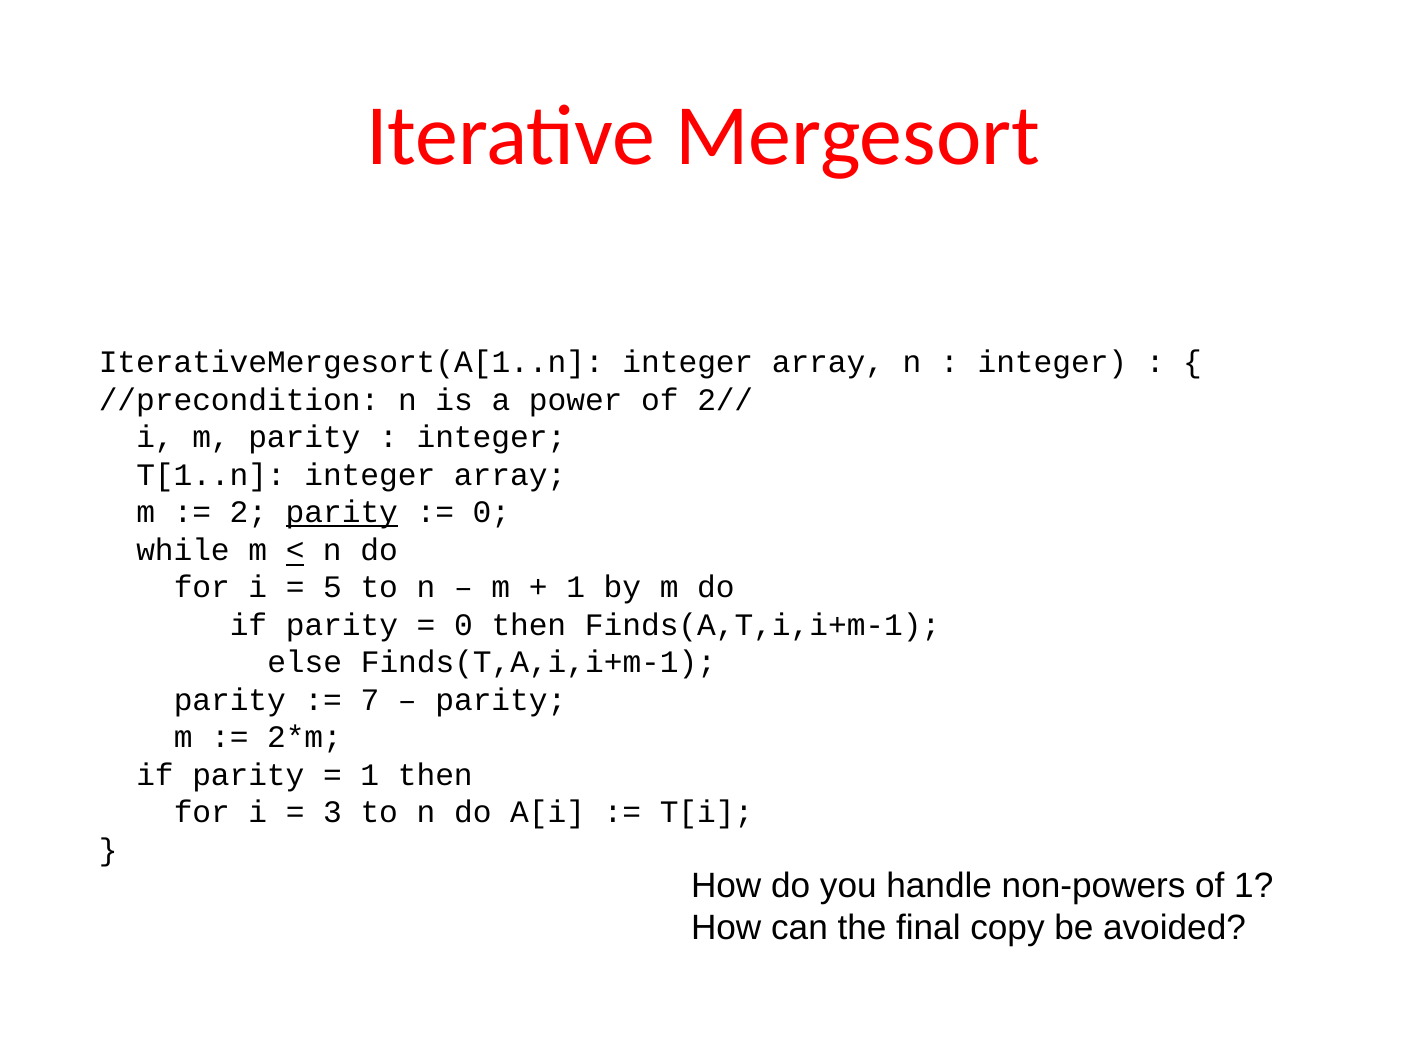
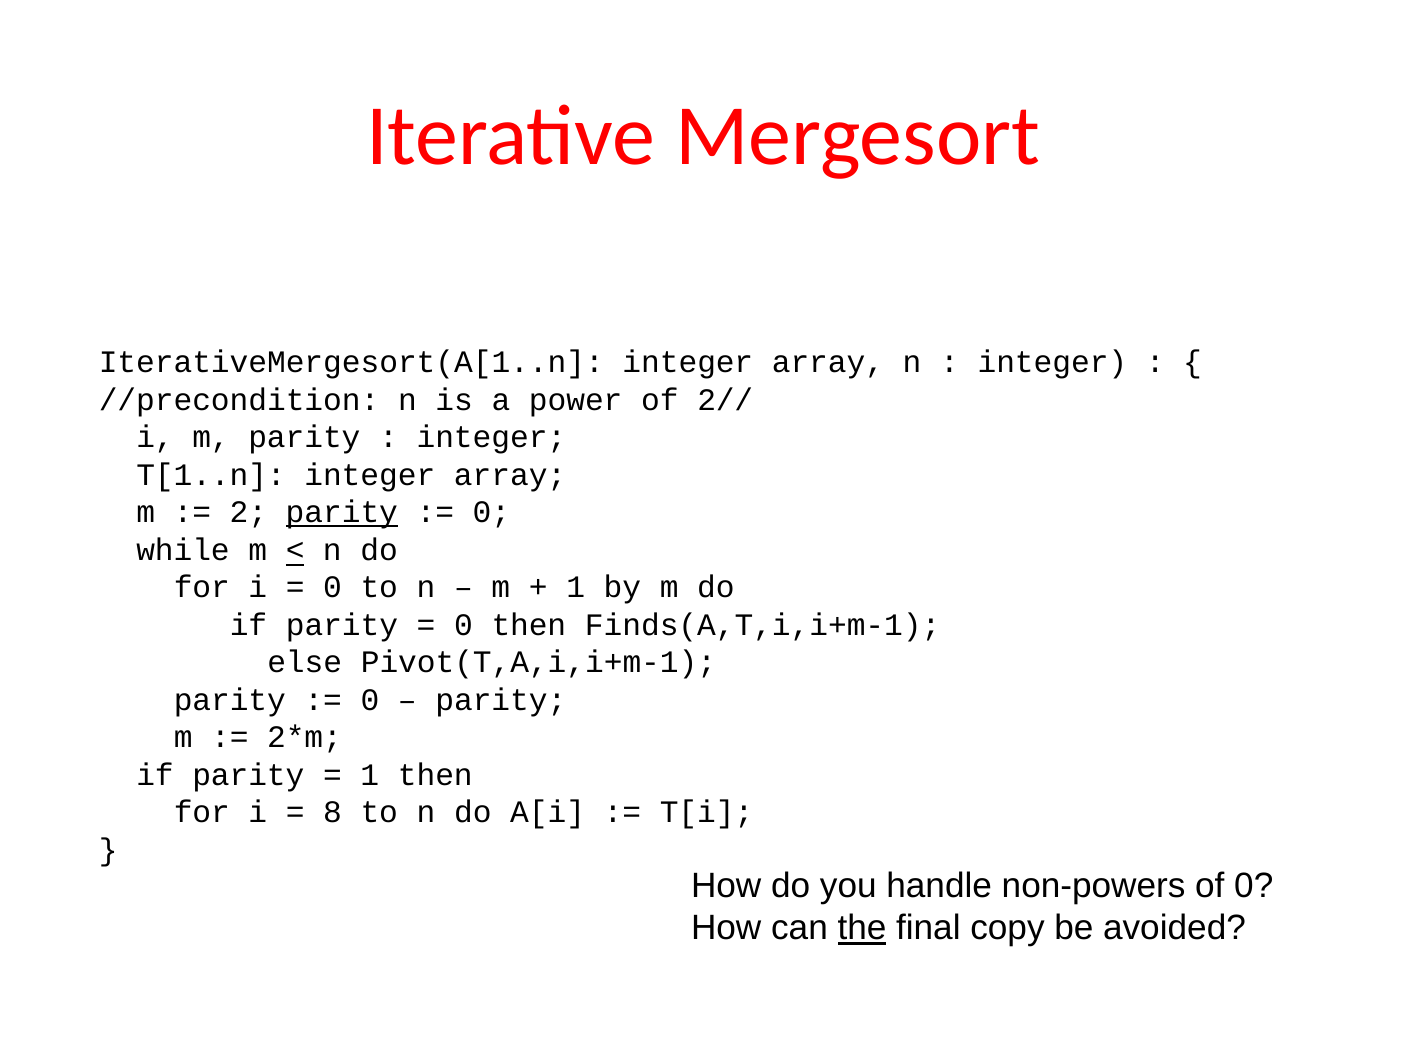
5: 5 -> 0 (333, 588)
Finds(T,A,i,i+m-1: Finds(T,A,i,i+m-1 -> Pivot(T,A,i,i+m-1 (538, 663)
7: 7 -> 0 (370, 700)
3: 3 -> 8 (333, 813)
of 1: 1 -> 0 (1254, 886)
the underline: none -> present (862, 929)
